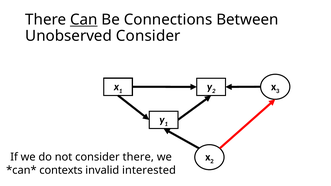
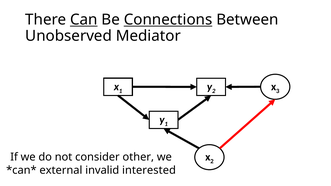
Connections underline: none -> present (168, 20)
Unobserved Consider: Consider -> Mediator (148, 36)
consider there: there -> other (138, 157)
contexts: contexts -> external (61, 170)
